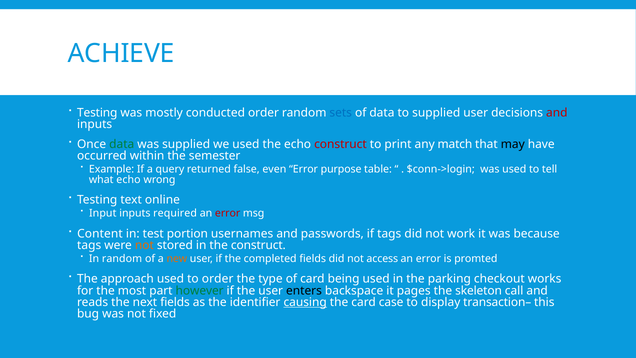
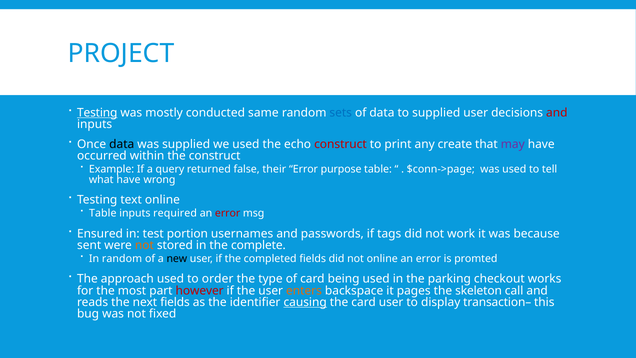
ACHIEVE: ACHIEVE -> PROJECT (121, 54)
Testing underline: none -> present (97, 113)
conducted order: order -> same (263, 113)
data colour: green -> black (122, 144)
match: match -> create (455, 144)
may colour: black -> purple (513, 144)
the semester: semester -> construct (215, 156)
even: even -> their (274, 169)
$conn->login: $conn->login -> $conn->page (441, 169)
what echo: echo -> have (128, 179)
Input: Input -> Table (103, 213)
Content: Content -> Ensured (100, 234)
tags: tags -> sent (89, 245)
the construct: construct -> complete (258, 245)
new colour: orange -> black (177, 258)
not access: access -> online (382, 258)
however colour: green -> red (200, 290)
enters colour: black -> orange (304, 290)
card case: case -> user (391, 302)
